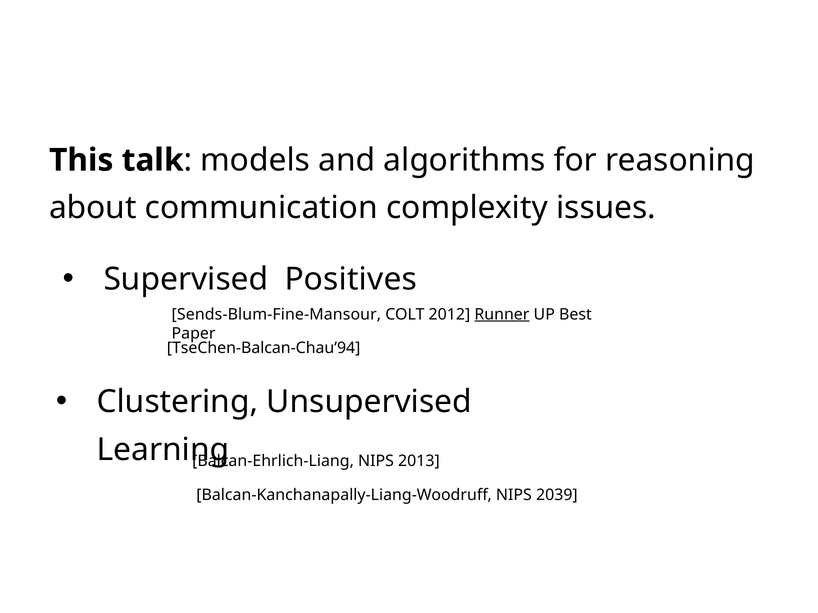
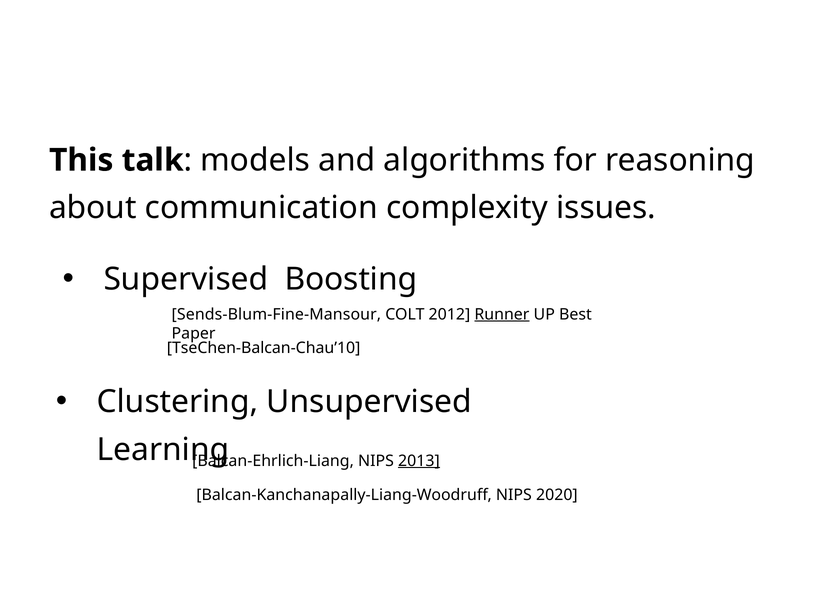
Positives: Positives -> Boosting (351, 280)
TseChen-Balcan-Chau’94: TseChen-Balcan-Chau’94 -> TseChen-Balcan-Chau’10 (264, 348)
2013 underline: none -> present (419, 461)
2039: 2039 -> 2020 (557, 495)
